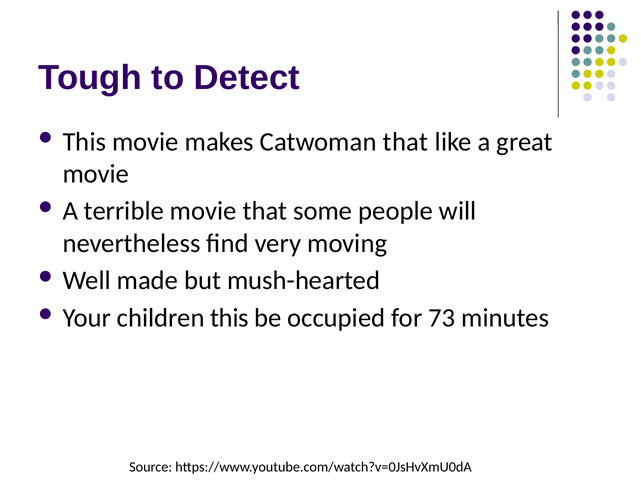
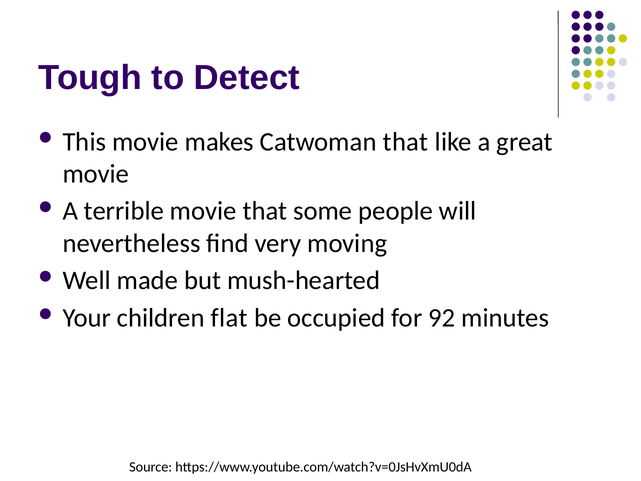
children this: this -> flat (229, 318)
73: 73 -> 92 (442, 318)
